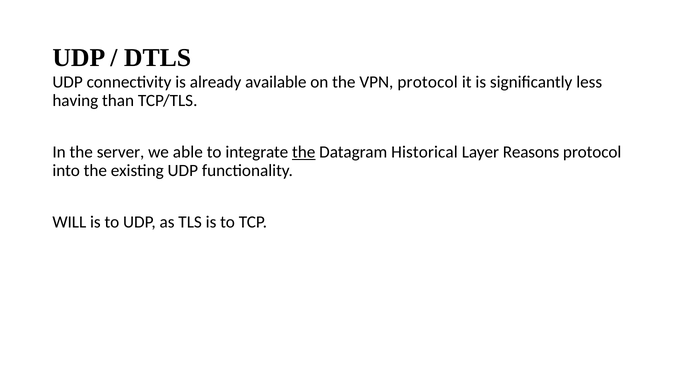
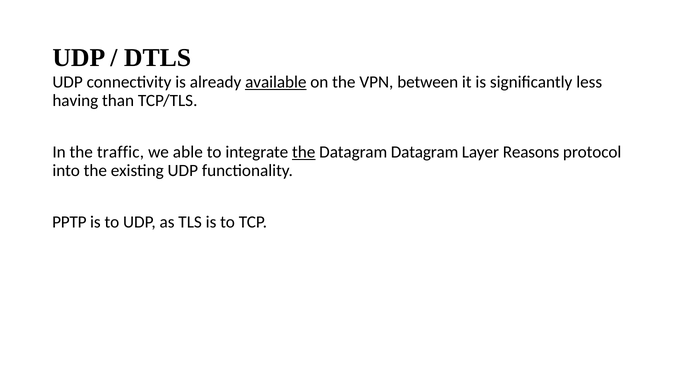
available underline: none -> present (276, 82)
VPN protocol: protocol -> between (428, 82)
server: server -> traffic (120, 152)
Datagram Historical: Historical -> Datagram (425, 152)
WILL: WILL -> PPTP (69, 222)
